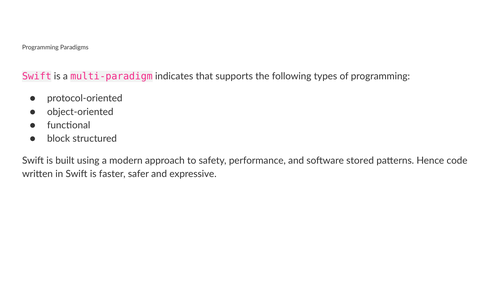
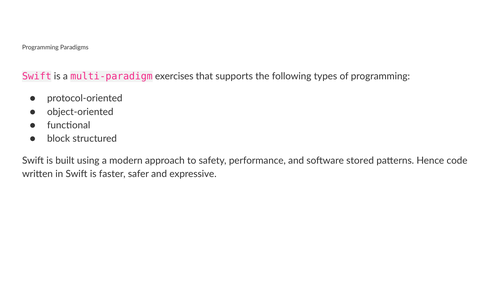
indicates: indicates -> exercises (174, 76)
